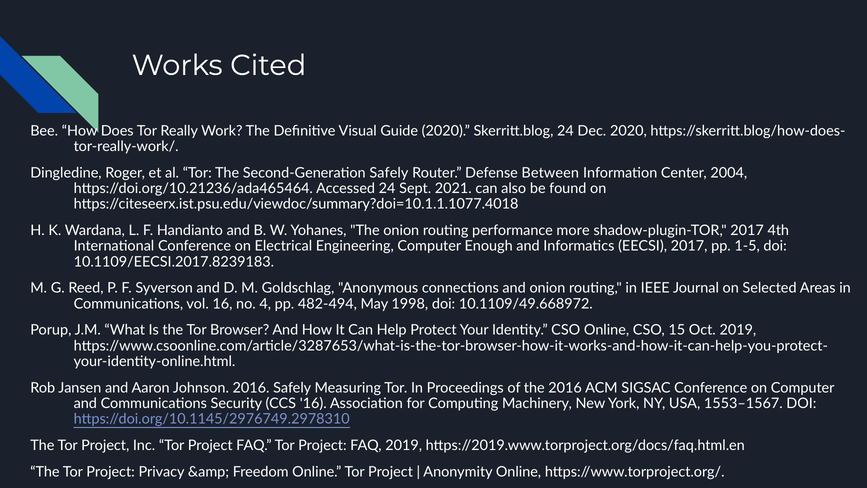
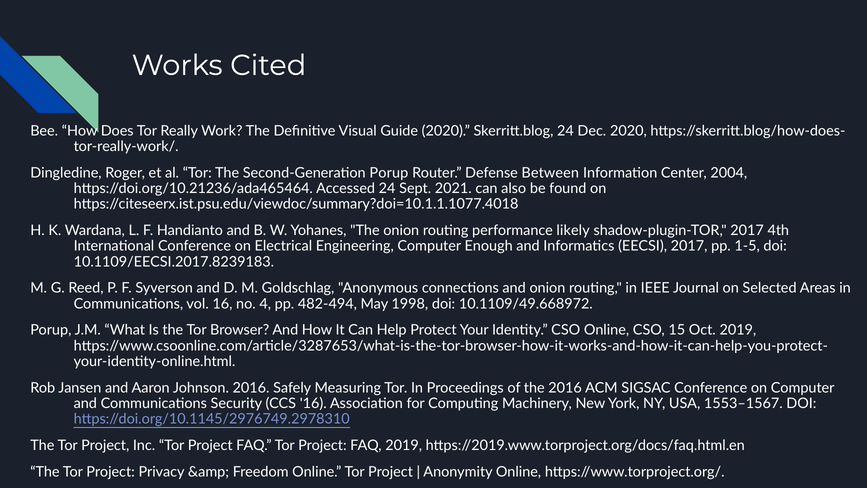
Second-Generation Safely: Safely -> Porup (389, 173)
more: more -> likely (573, 230)
